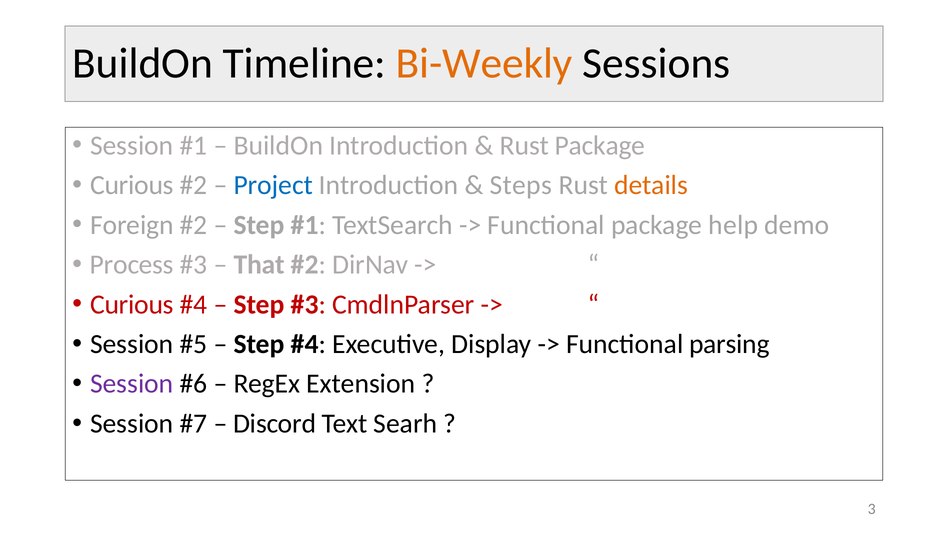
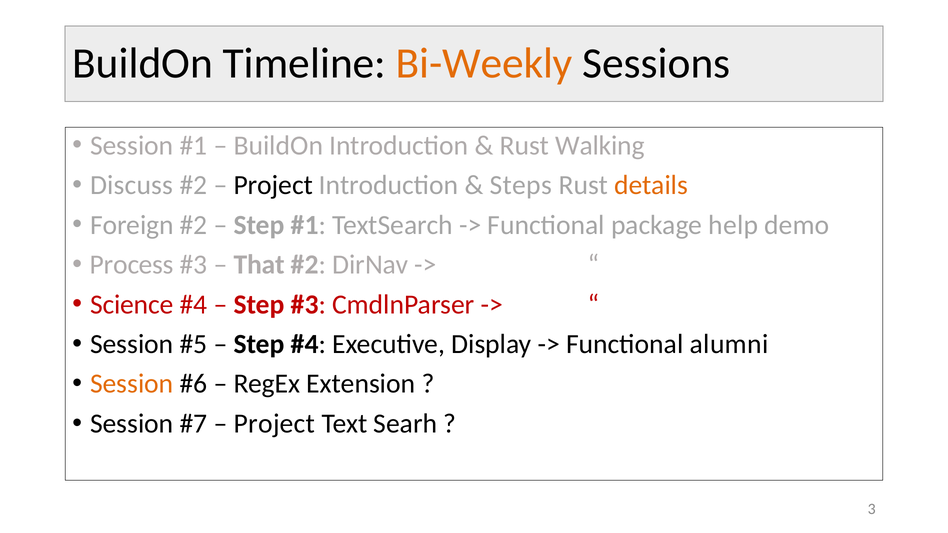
Rust Package: Package -> Walking (600, 146)
Curious: Curious -> Discuss (132, 185)
Project colour: blue -> black (273, 185)
Curious: Curious -> Science (132, 305)
parsing: parsing -> alumni (729, 344)
Session colour: purple -> orange (132, 384)
Discord: Discord -> Project (274, 424)
